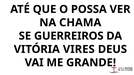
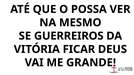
CHAMA: CHAMA -> MESMO (80, 23)
VIRES: VIRES -> FICAR (79, 50)
